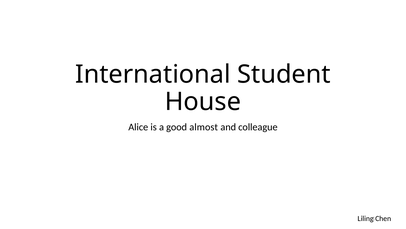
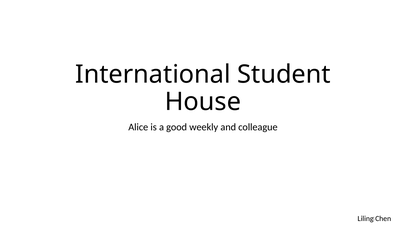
almost: almost -> weekly (204, 127)
